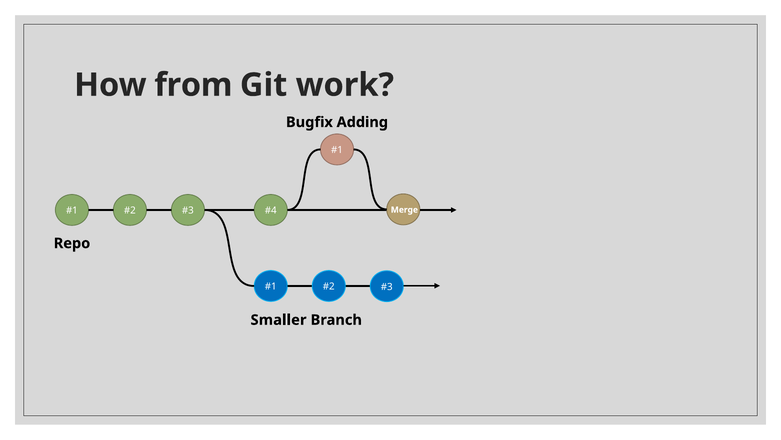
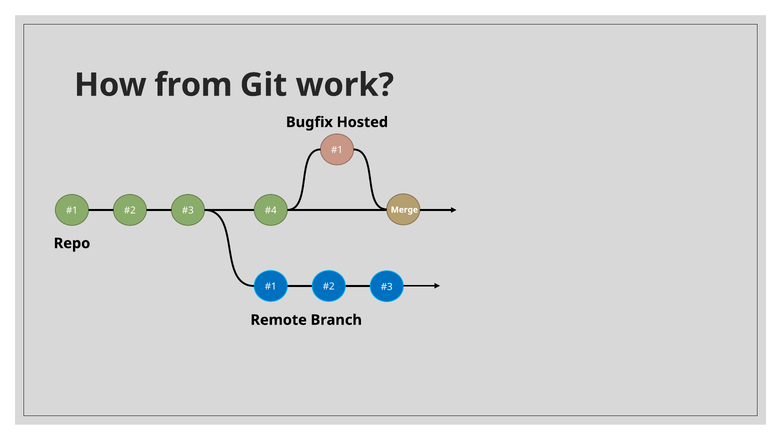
Adding: Adding -> Hosted (362, 122)
Smaller: Smaller -> Remote (279, 319)
